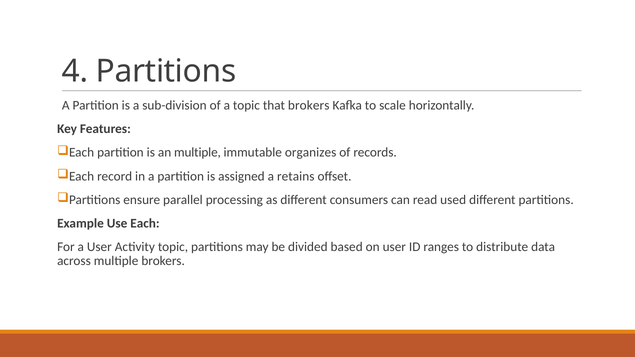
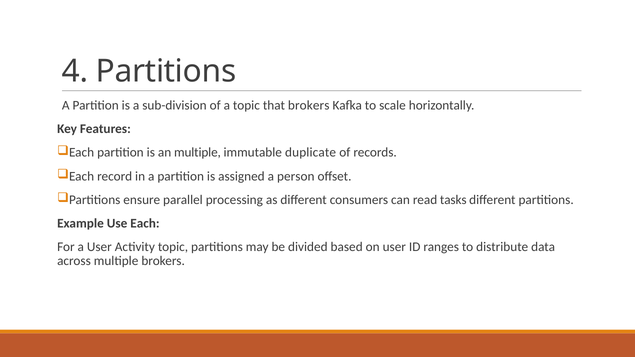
organizes: organizes -> duplicate (311, 153)
retains: retains -> person (296, 176)
used: used -> tasks (453, 200)
